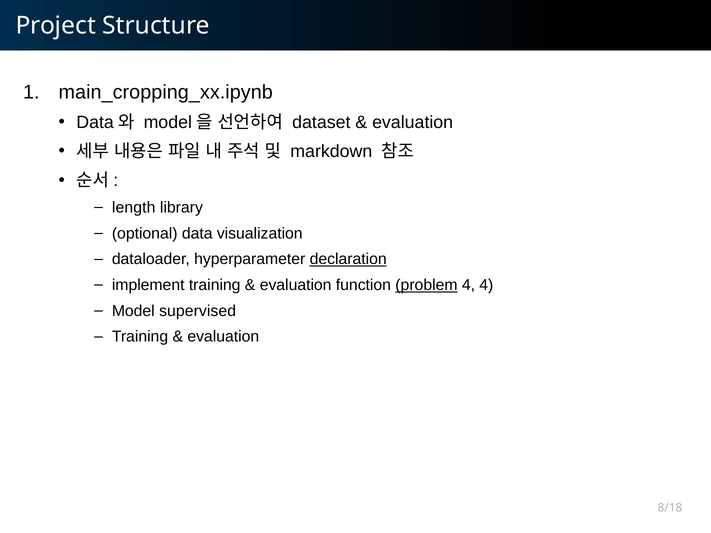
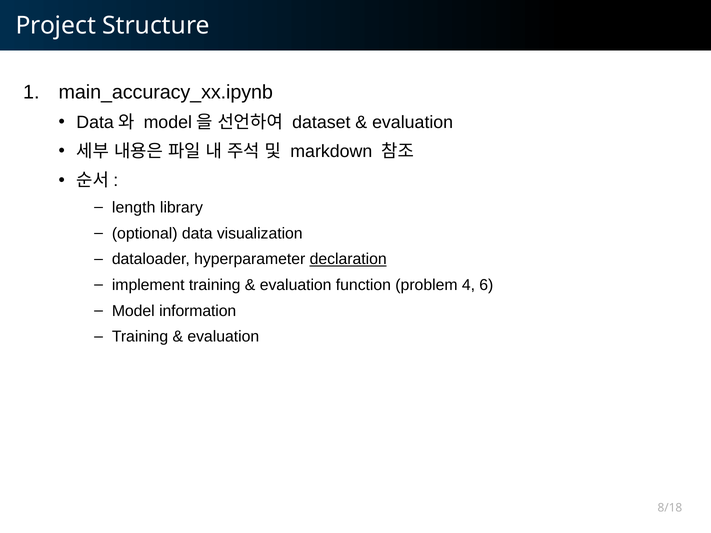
main_cropping_xx.ipynb: main_cropping_xx.ipynb -> main_accuracy_xx.ipynb (166, 92)
problem underline: present -> none (426, 285)
4 4: 4 -> 6 (486, 285)
supervised: supervised -> information (198, 311)
